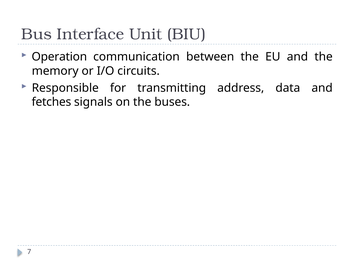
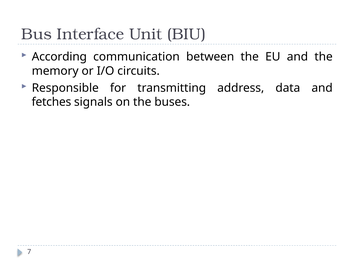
Operation: Operation -> According (59, 57)
